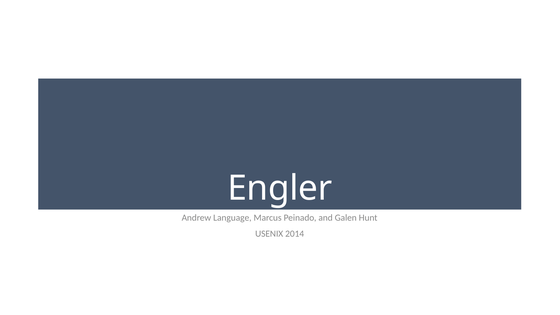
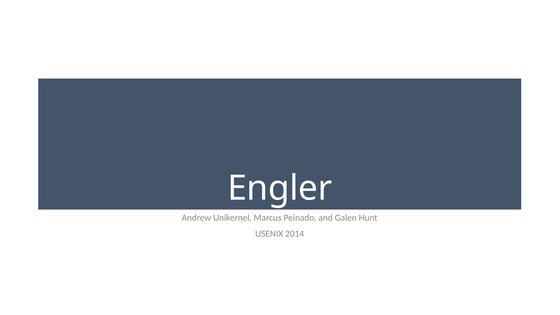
Language: Language -> Unikernel (232, 218)
